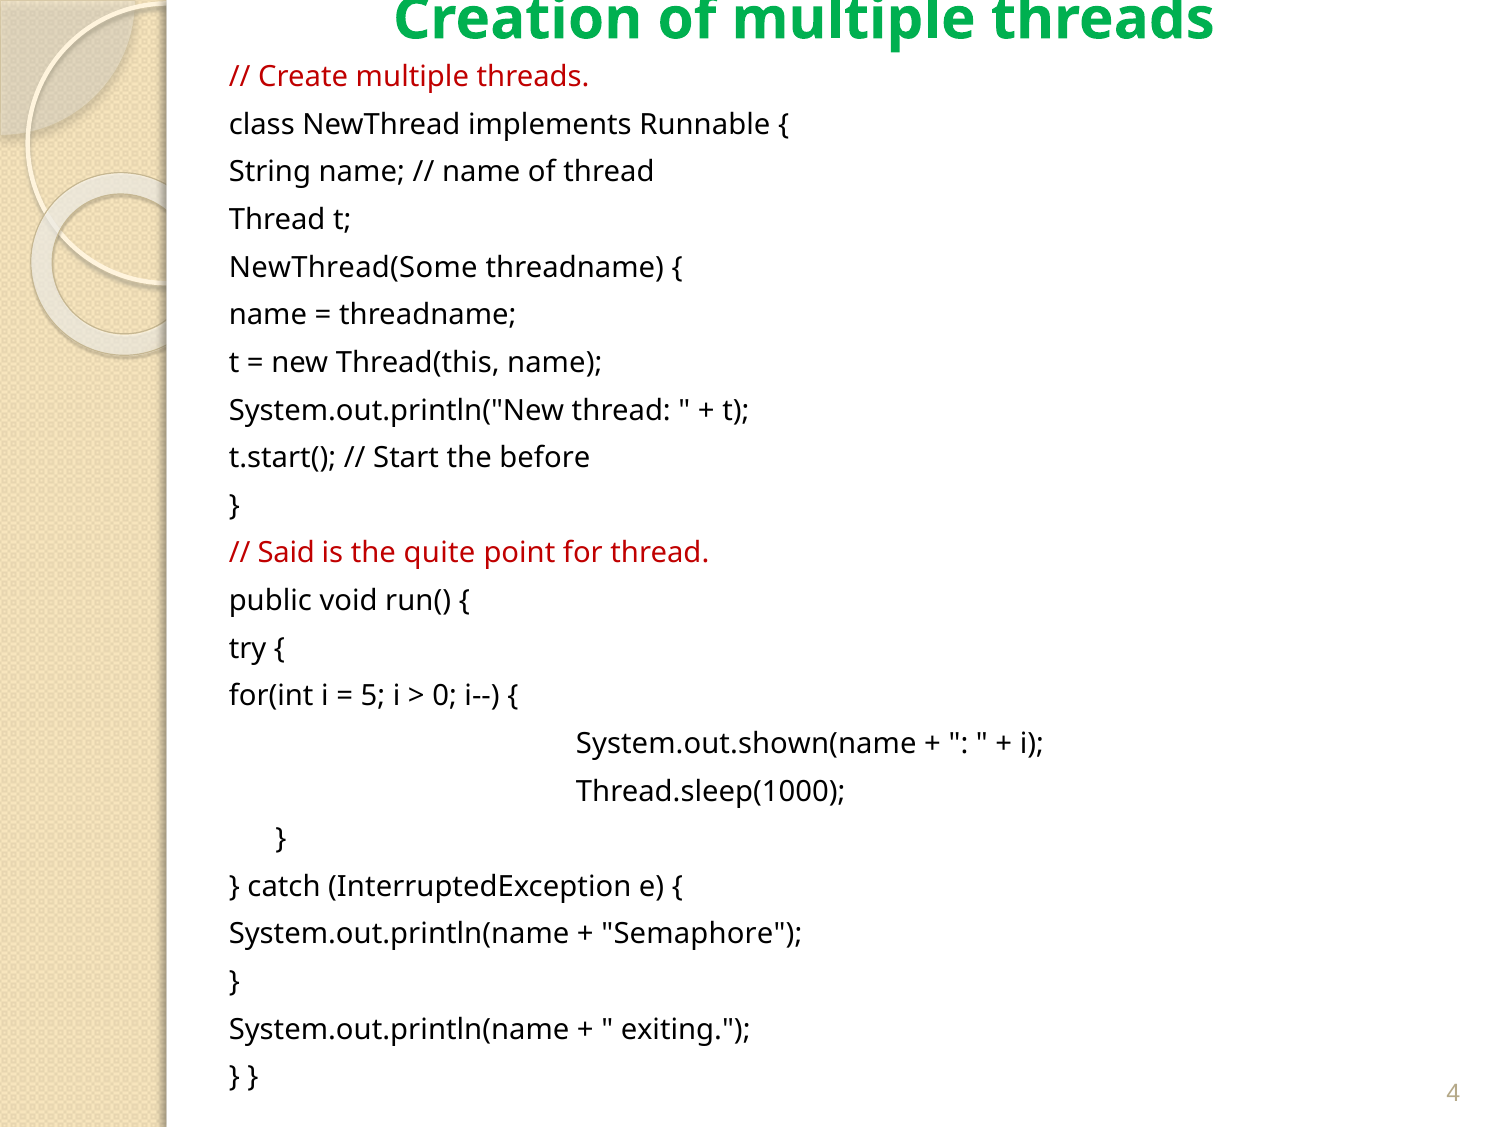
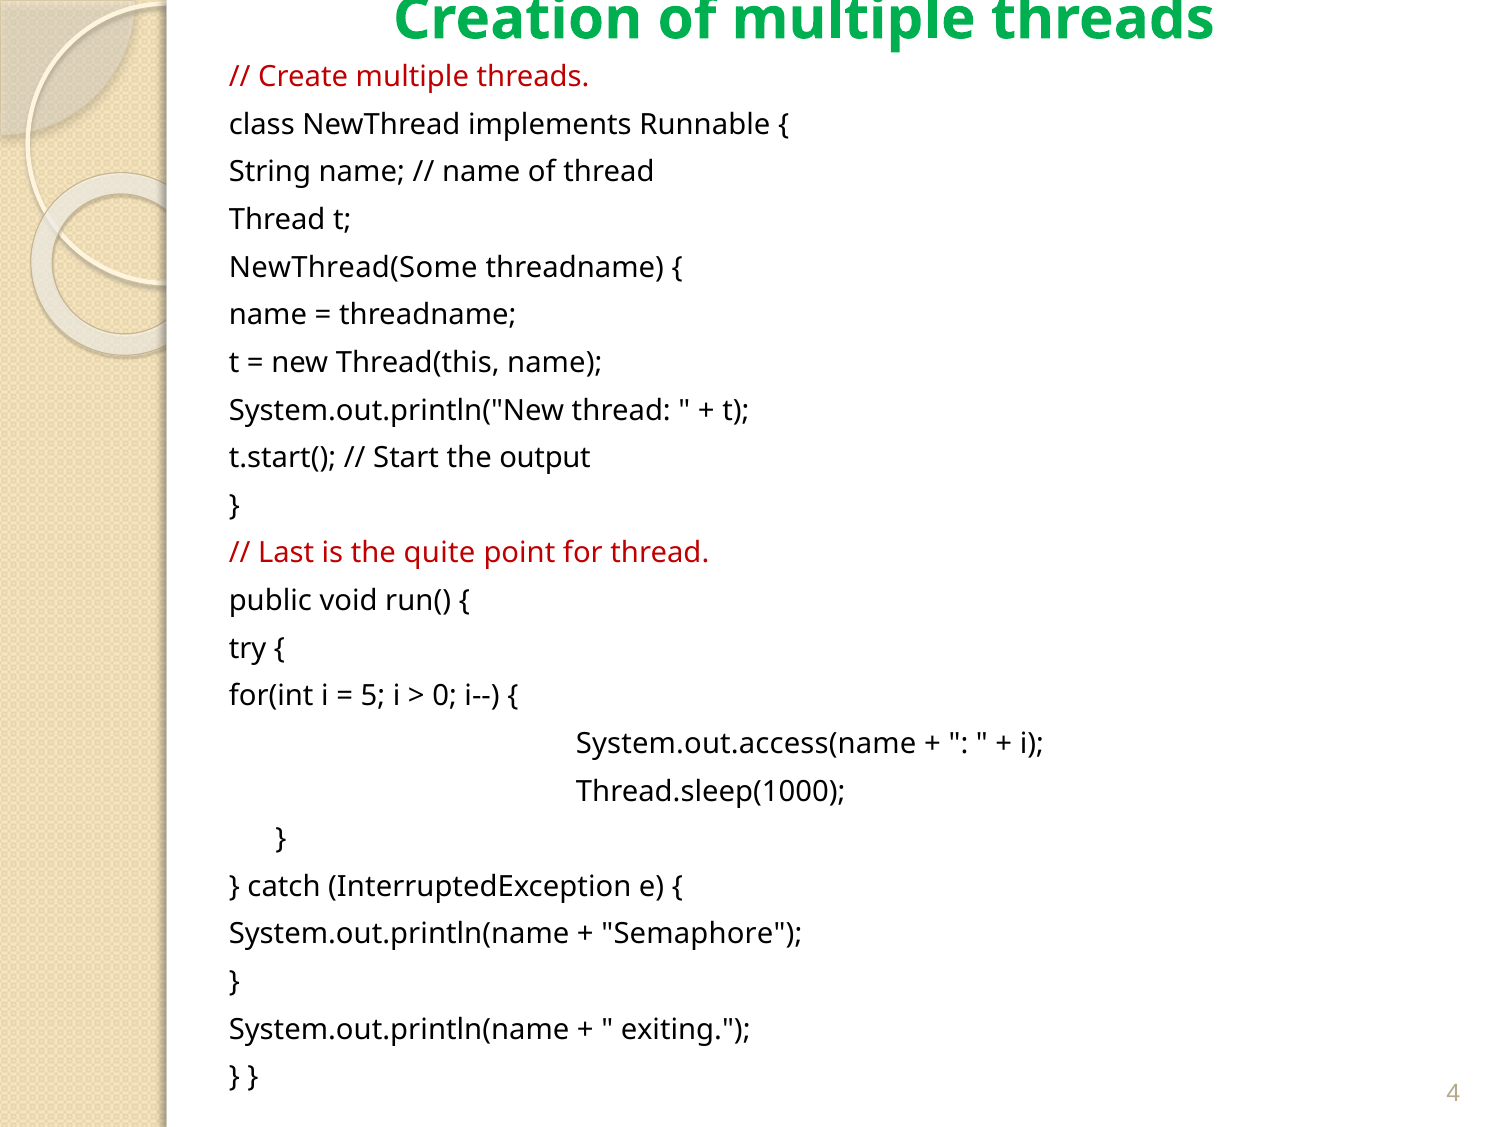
before: before -> output (545, 458)
Said: Said -> Last (286, 553)
System.out.shown(name: System.out.shown(name -> System.out.access(name (746, 744)
